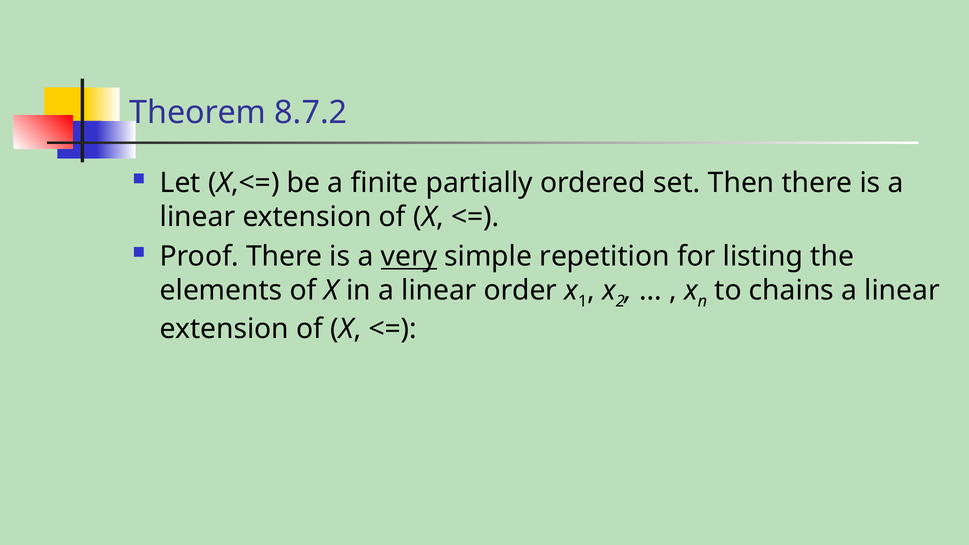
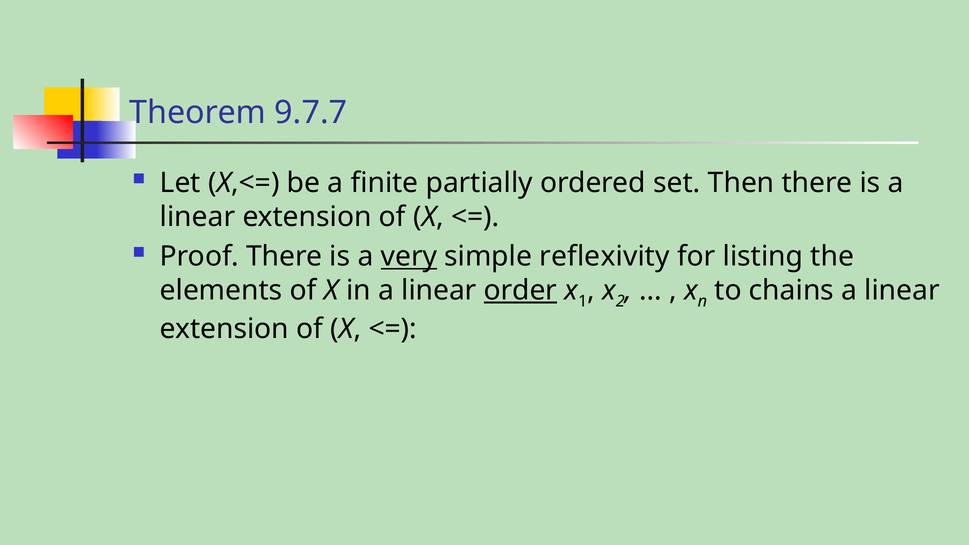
8.7.2: 8.7.2 -> 9.7.7 (311, 112)
repetition: repetition -> reflexivity (605, 256)
order underline: none -> present (521, 290)
